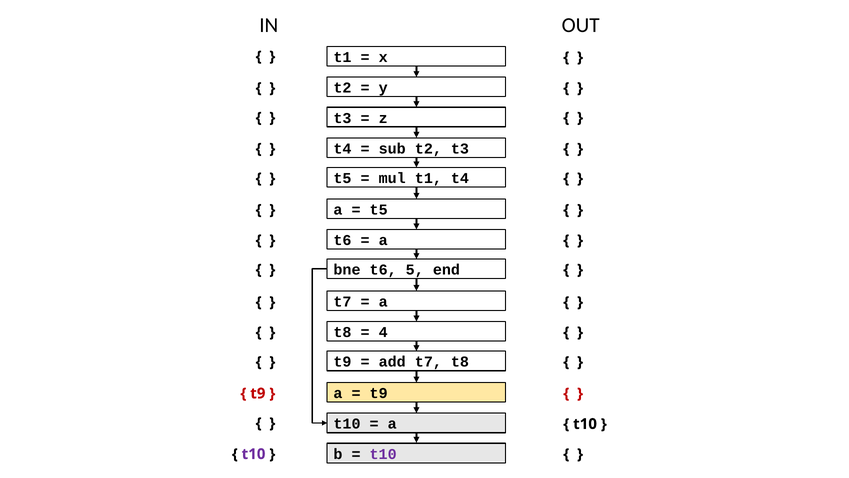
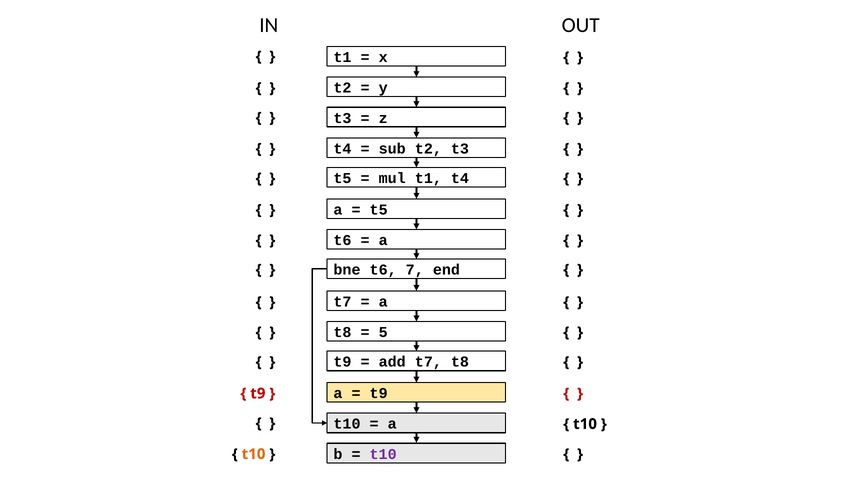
5: 5 -> 7 (415, 270)
4: 4 -> 5 (383, 332)
t10 colour: purple -> orange (254, 454)
